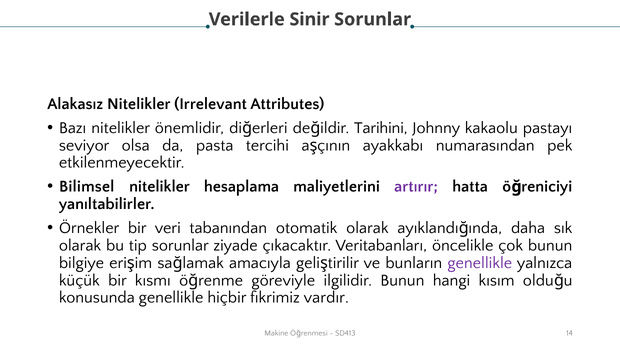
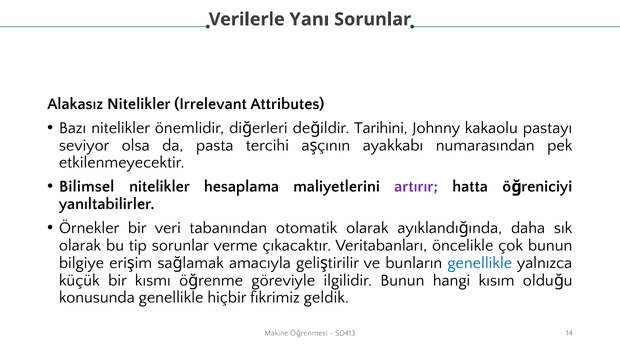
Sinir: Sinir -> Yanı (309, 19)
ziyade: ziyade -> verme (236, 245)
genellikle colour: purple -> blue (480, 263)
vardır: vardır -> geldik (326, 297)
